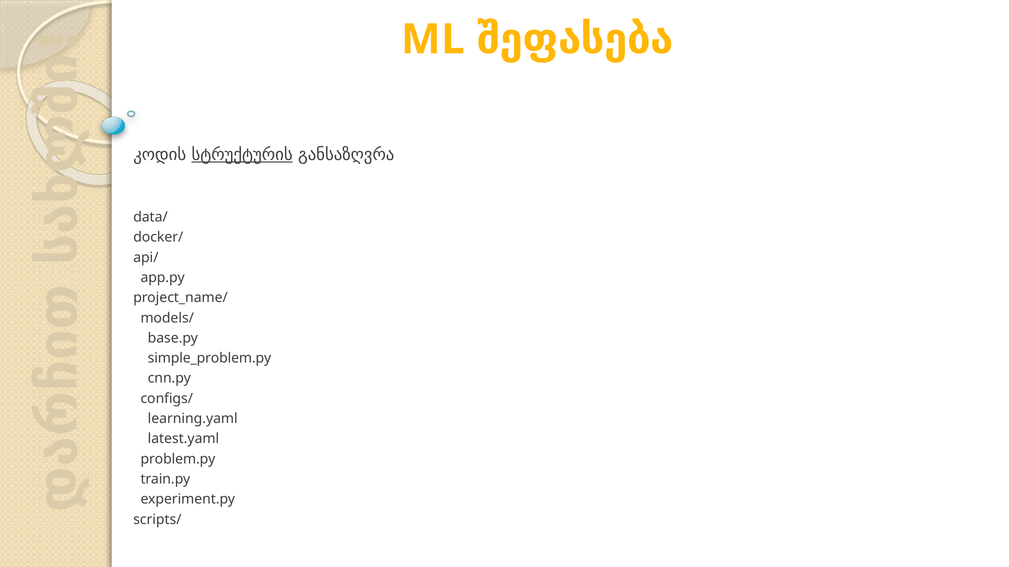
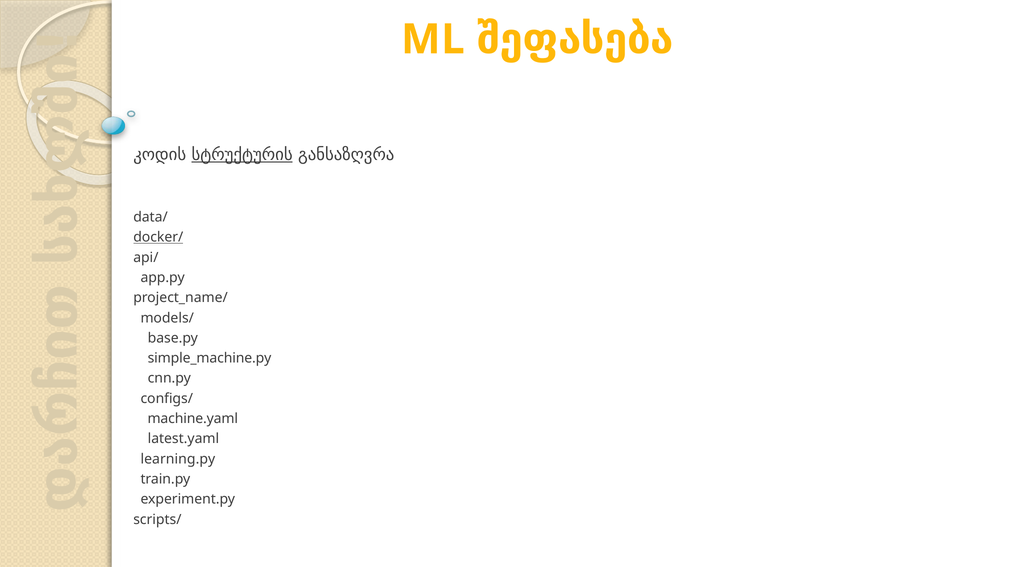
docker/ underline: none -> present (158, 237)
simple_problem.py: simple_problem.py -> simple_machine.py (209, 359)
learning.yaml: learning.yaml -> machine.yaml (193, 419)
problem.py: problem.py -> learning.py (178, 459)
